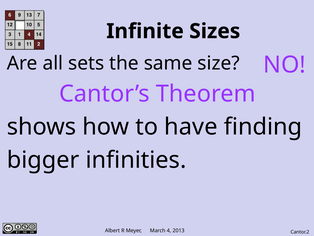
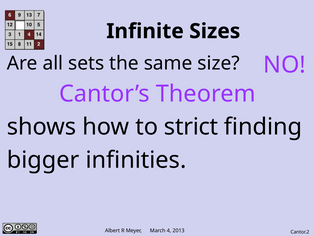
have: have -> strict (191, 127)
